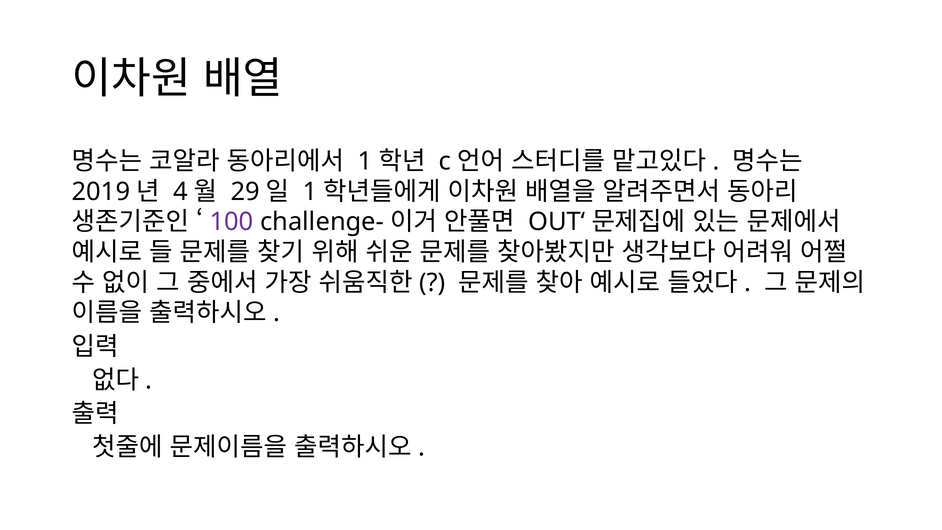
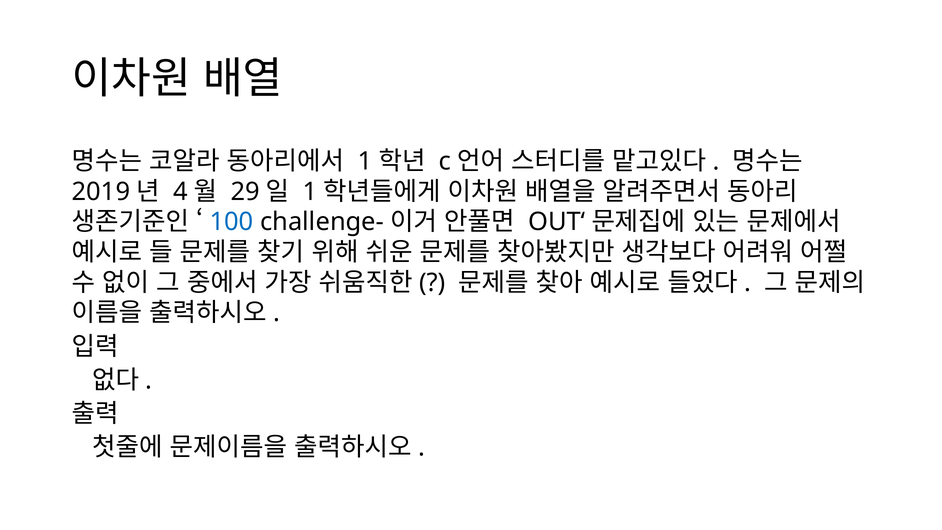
100 colour: purple -> blue (232, 222)
